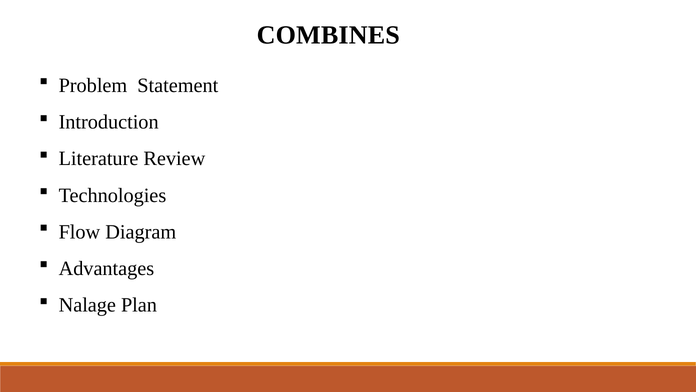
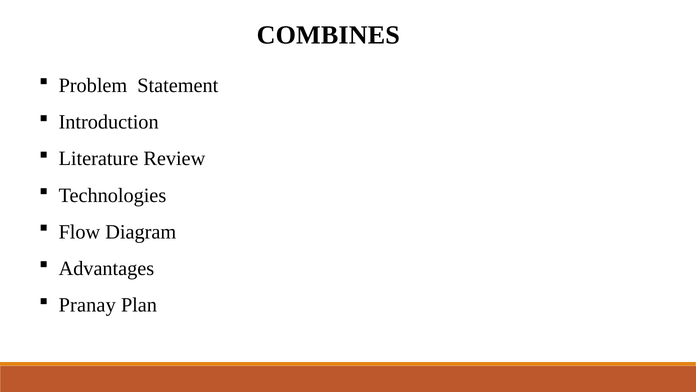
Nalage: Nalage -> Pranay (87, 305)
